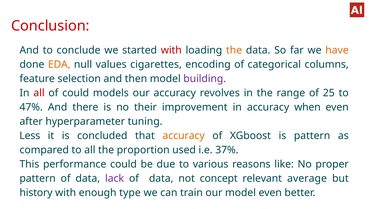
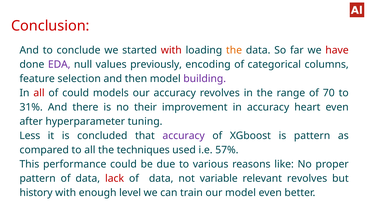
have colour: orange -> red (337, 50)
EDA colour: orange -> purple (59, 65)
cigarettes: cigarettes -> previously (156, 65)
25: 25 -> 70 (329, 93)
47%: 47% -> 31% (31, 107)
when: when -> heart (307, 107)
accuracy colour: orange -> purple (184, 136)
proportion: proportion -> techniques (143, 150)
37%: 37% -> 57% (227, 150)
lack colour: purple -> red (115, 179)
concept: concept -> variable (219, 179)
relevant average: average -> revolves (307, 179)
type: type -> level (130, 193)
